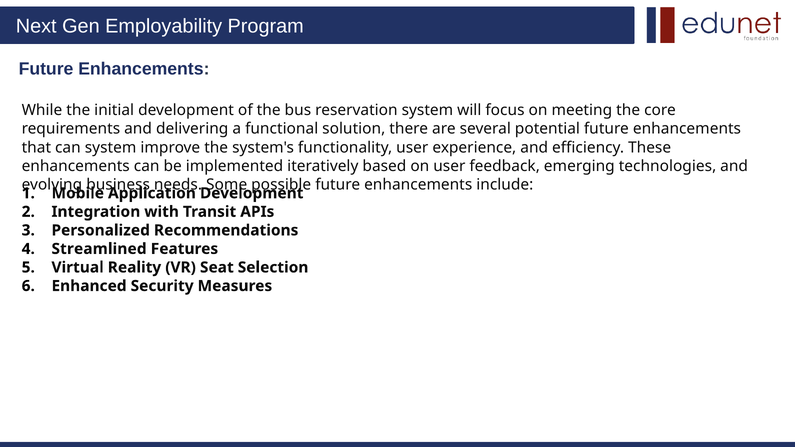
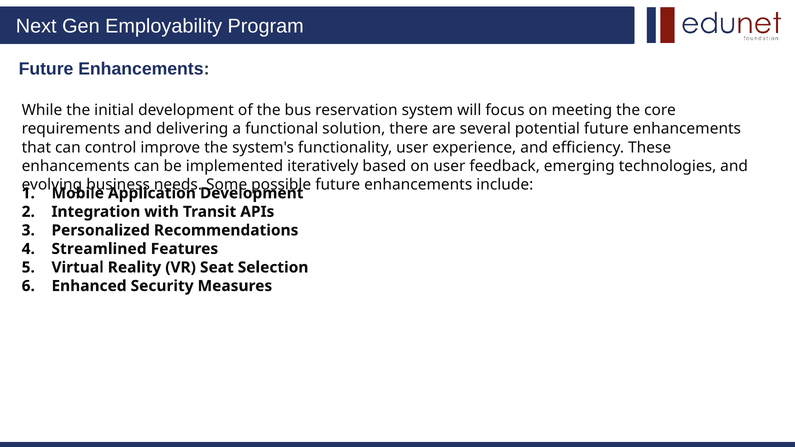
can system: system -> control (111, 147)
